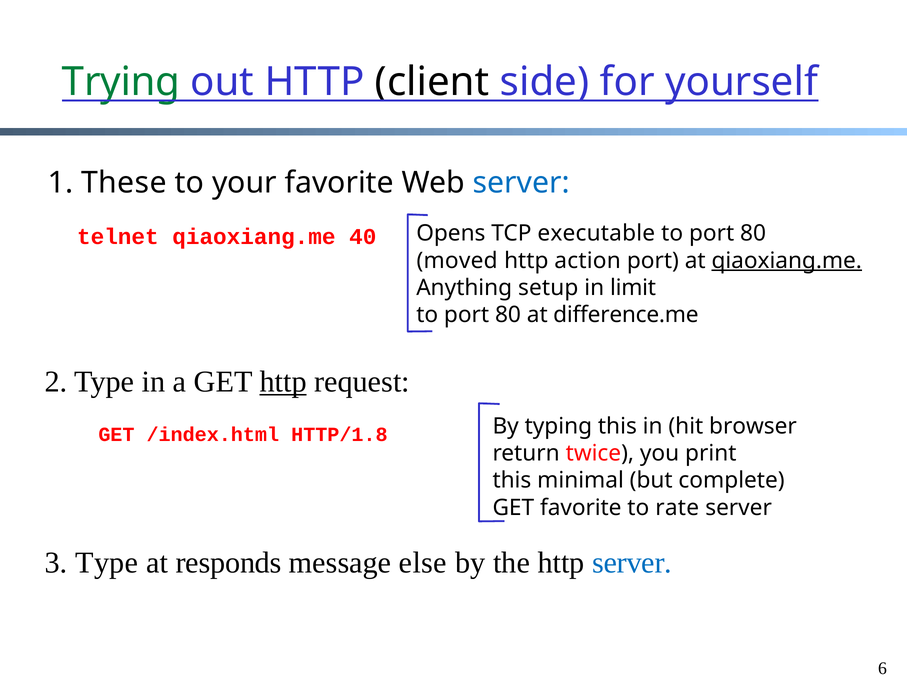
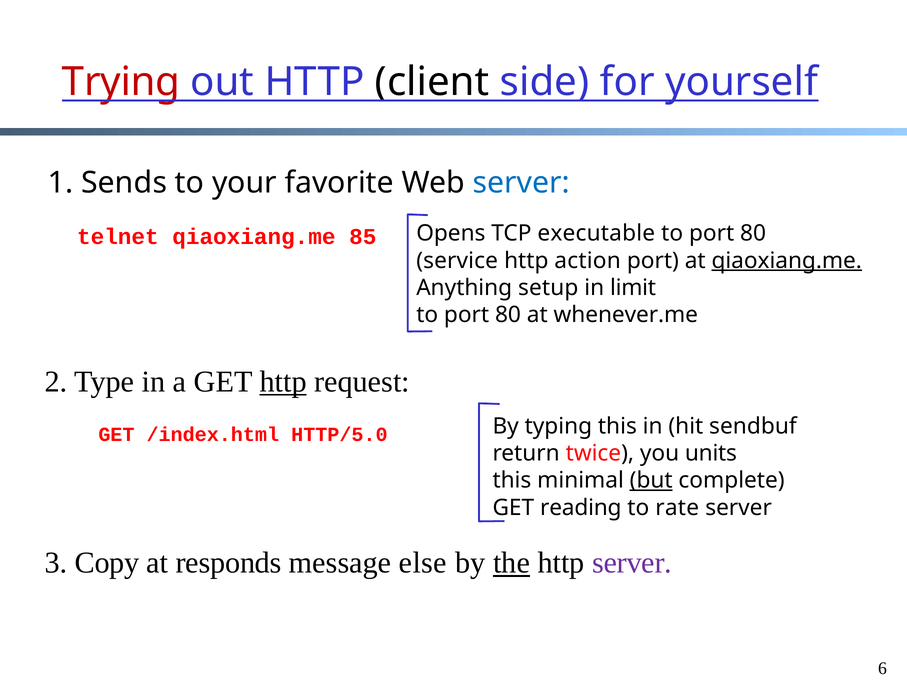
Trying colour: green -> red (121, 82)
These: These -> Sends (124, 183)
40: 40 -> 85 (363, 237)
moved: moved -> service (457, 261)
difference.me: difference.me -> whenever.me (626, 315)
HTTP/1.8: HTTP/1.8 -> HTTP/5.0 (339, 435)
browser: browser -> sendbuf (753, 426)
print: print -> units (711, 453)
but underline: none -> present (651, 481)
GET favorite: favorite -> reading (581, 508)
3 Type: Type -> Copy (107, 563)
the underline: none -> present (512, 563)
server colour: blue -> purple (632, 563)
